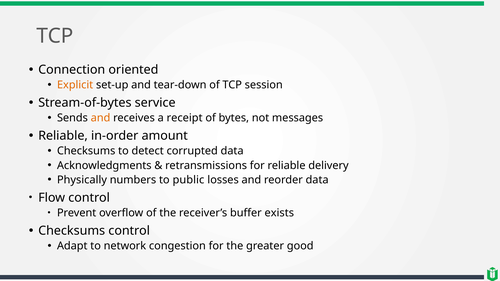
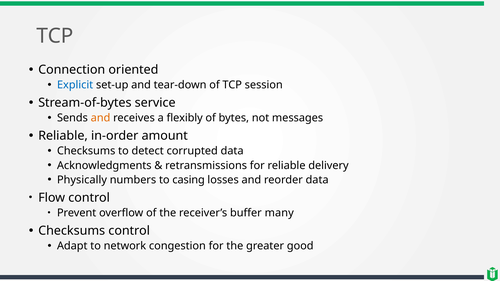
Explicit colour: orange -> blue (75, 85)
receipt: receipt -> flexibly (185, 118)
public: public -> casing (189, 180)
exists: exists -> many (279, 213)
